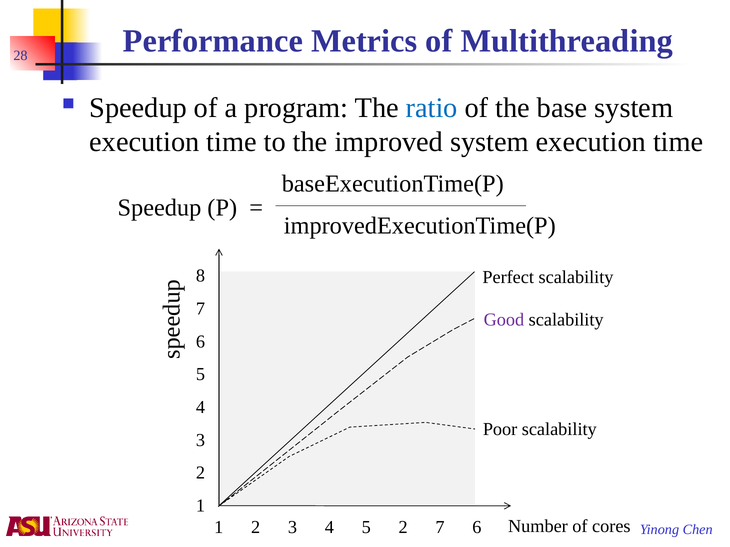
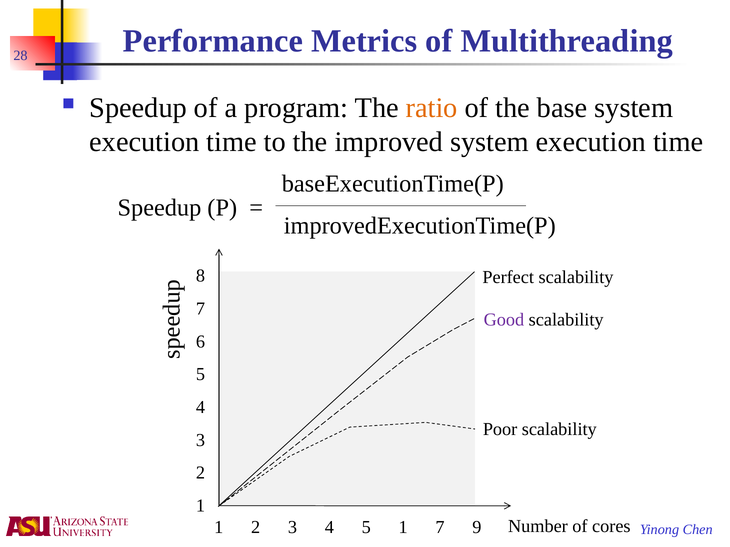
ratio colour: blue -> orange (432, 108)
5 2: 2 -> 1 (403, 528)
6: 6 -> 9 (477, 528)
